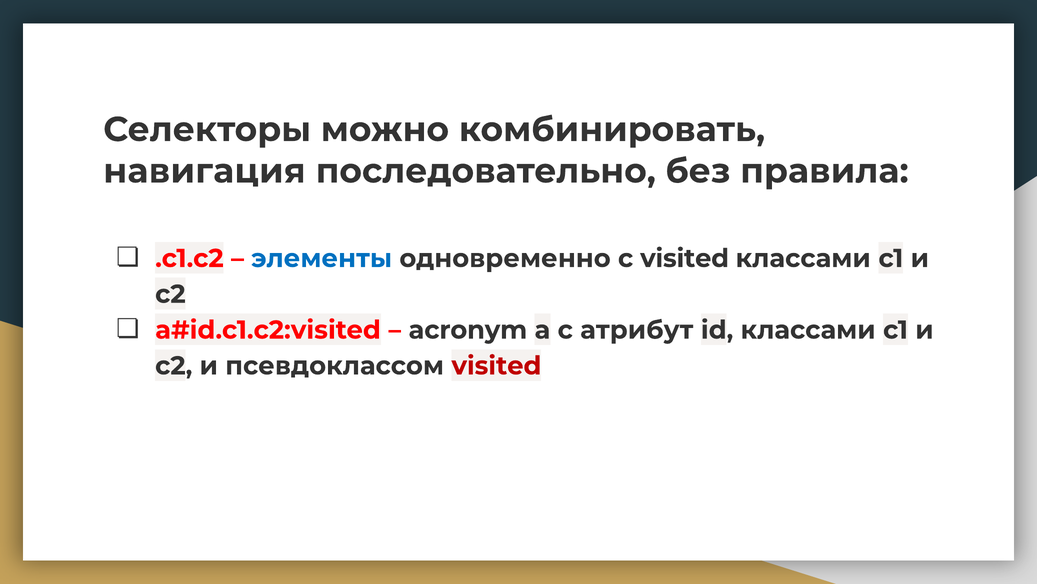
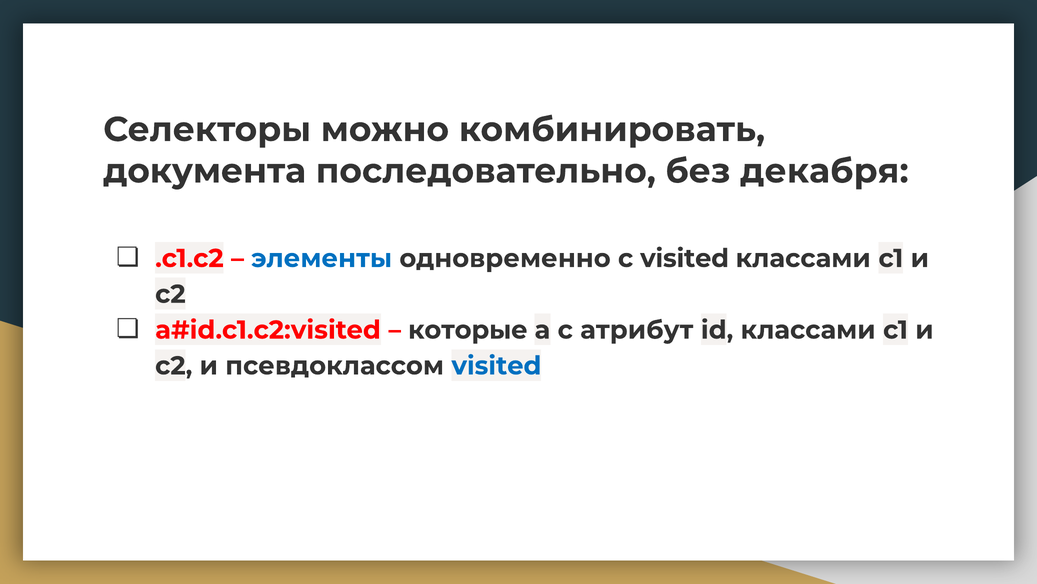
навигация: навигация -> документа (205, 171)
правила: правила -> декабря (824, 171)
acronym: acronym -> которые (468, 330)
visited colour: red -> blue (496, 365)
